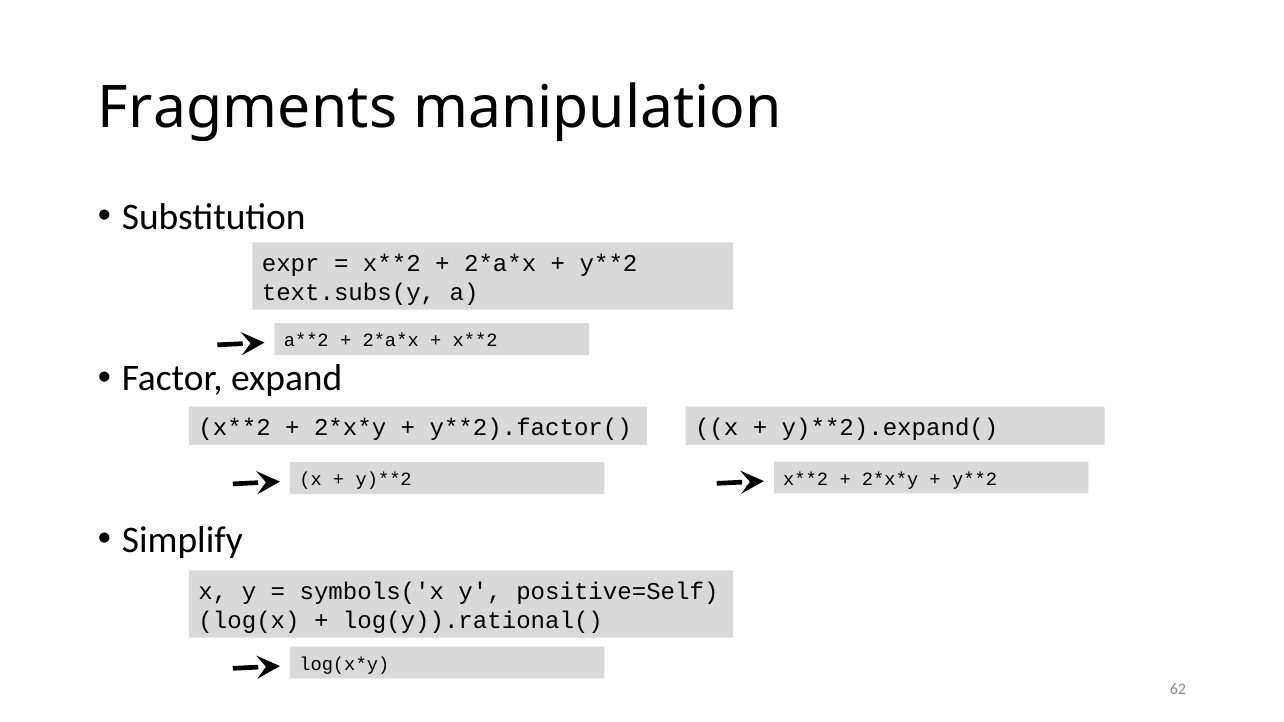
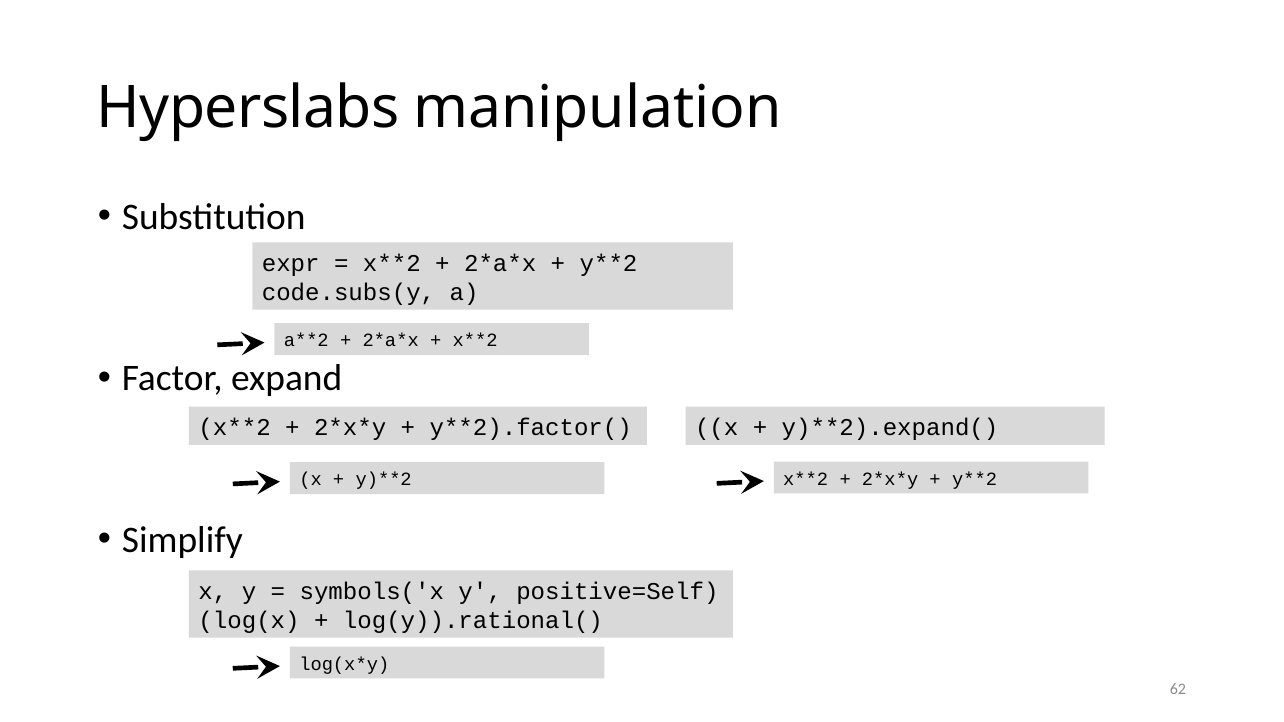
Fragments: Fragments -> Hyperslabs (248, 108)
text.subs(y: text.subs(y -> code.subs(y (348, 292)
